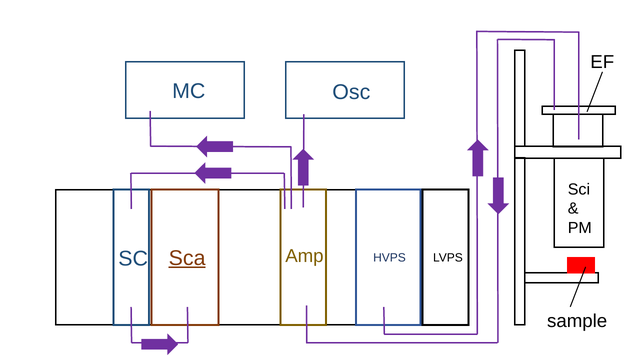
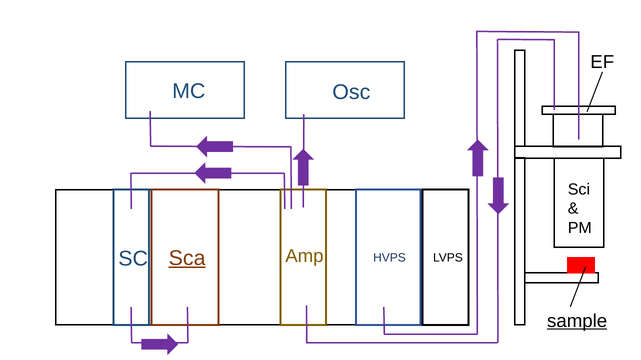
sample underline: none -> present (577, 322)
